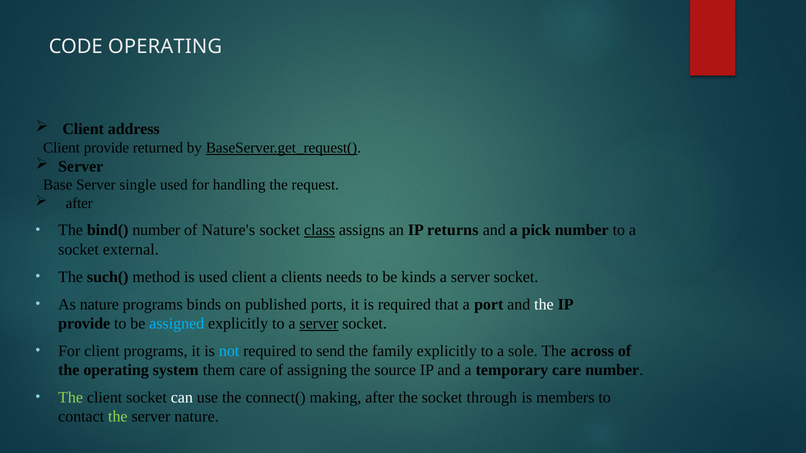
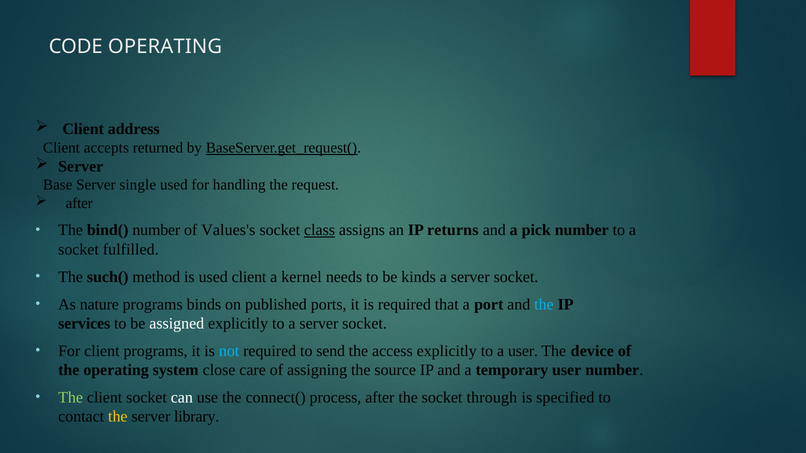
Client provide: provide -> accepts (106, 148)
Nature's: Nature's -> Values's (228, 230)
external: external -> fulfilled (131, 249)
clients: clients -> kernel (302, 277)
the colour: white -> light blue (544, 305)
provide: provide -> services (84, 324)
assigned colour: light blue -> white (177, 324)
server underline: present -> none (319, 324)
family: family -> access (392, 351)
a sole: sole -> user (523, 351)
across: across -> device (592, 351)
them: them -> close (219, 370)
temporary care: care -> user (567, 370)
making: making -> process (335, 398)
members: members -> specified (565, 398)
the colour: light green -> yellow (118, 417)
server nature: nature -> library (197, 417)
